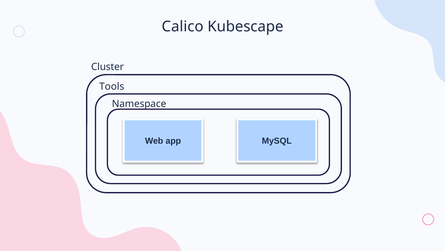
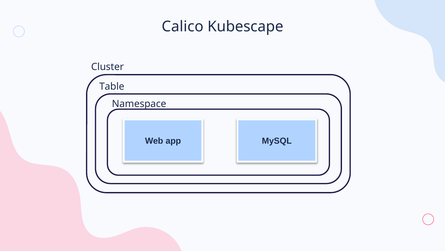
Tools: Tools -> Table (112, 86)
